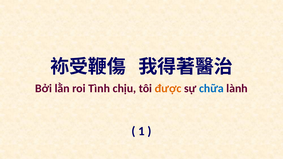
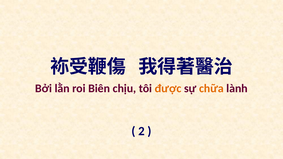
Tình: Tình -> Biên (99, 88)
chữa colour: blue -> orange (211, 88)
1: 1 -> 2 (141, 131)
